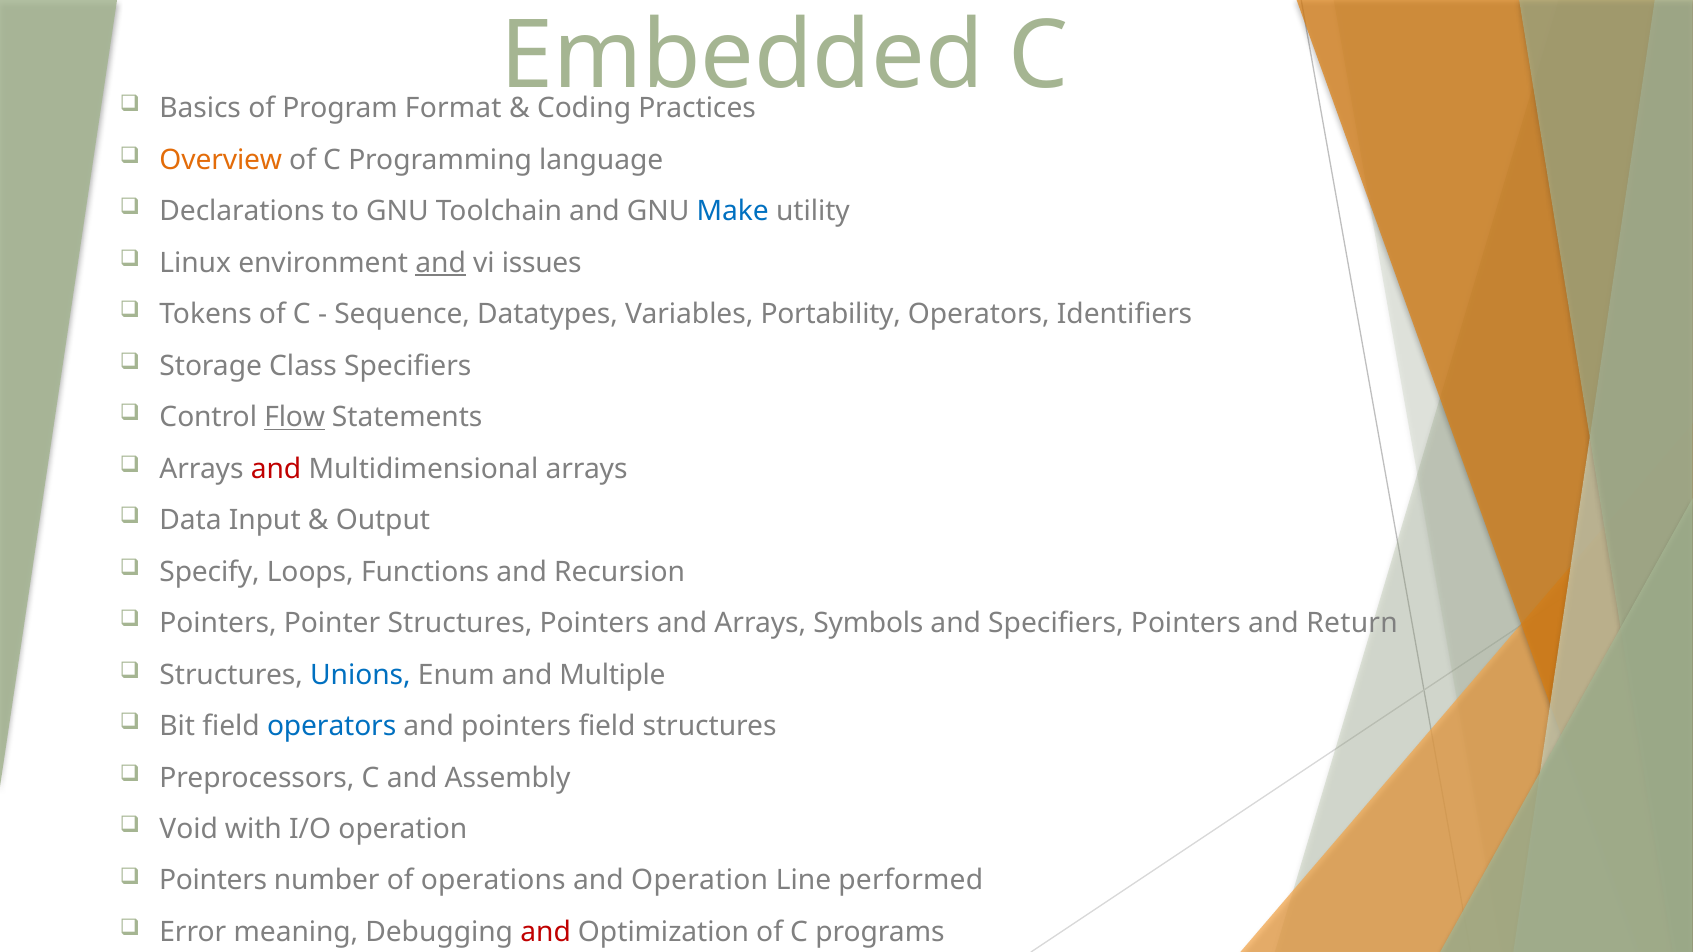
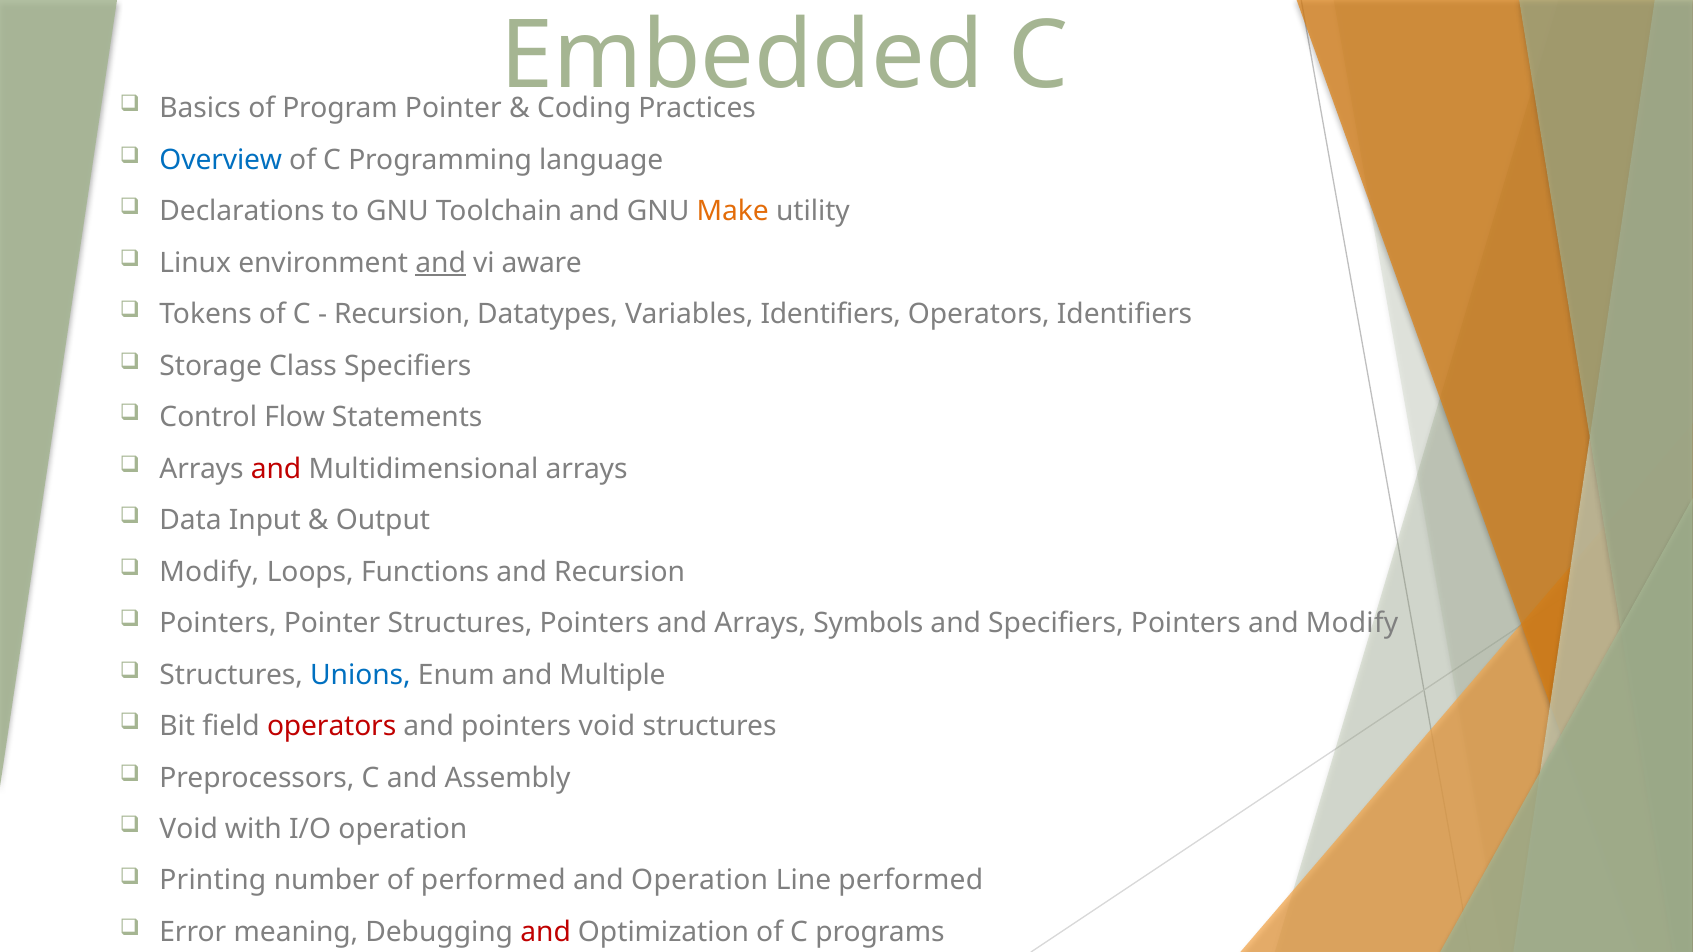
Program Format: Format -> Pointer (453, 109)
Overview colour: orange -> blue (221, 160)
Make colour: blue -> orange (733, 212)
vi issues: issues -> aware (542, 263)
Sequence: Sequence -> Recursion (402, 315)
Variables Portability: Portability -> Identifiers (831, 315)
Flow underline: present -> none (295, 418)
Specify: Specify -> Modify (209, 572)
and Return: Return -> Modify (1352, 624)
operators colour: blue -> red (332, 726)
pointers field: field -> void (607, 726)
Pointers: Pointers -> Printing (213, 881)
of operations: operations -> performed (493, 881)
